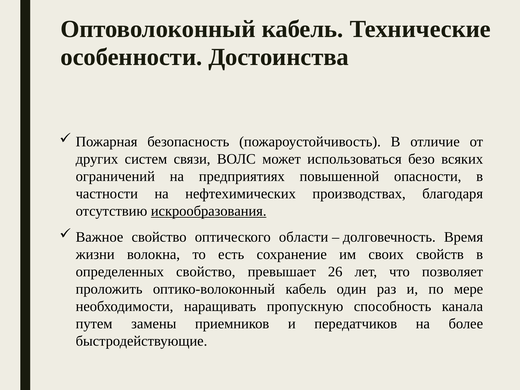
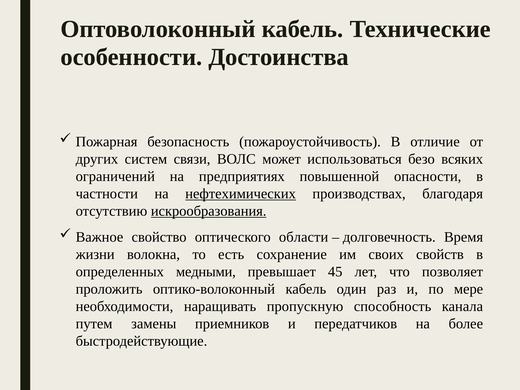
нефтехимических underline: none -> present (241, 194)
определенных свойство: свойство -> медными (206, 272)
26: 26 -> 45 (335, 272)
